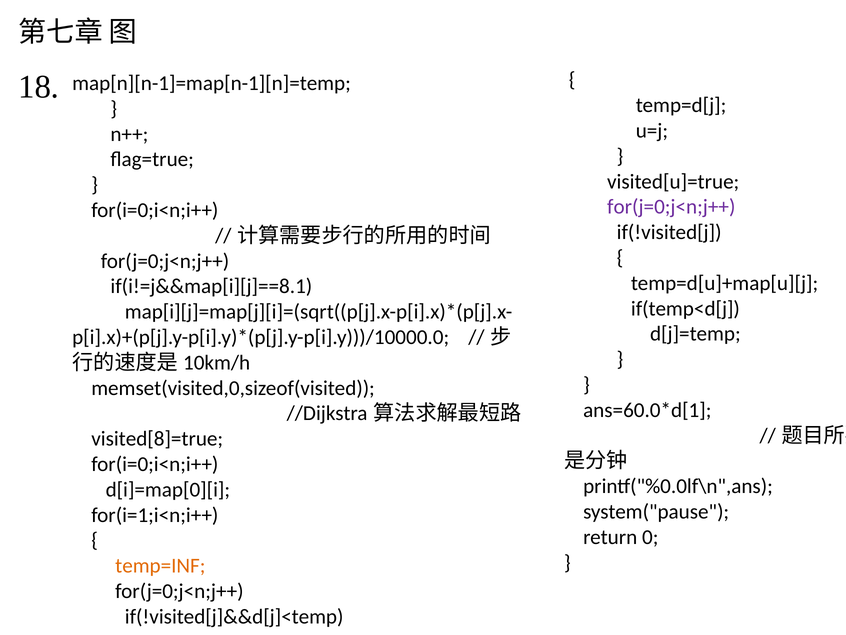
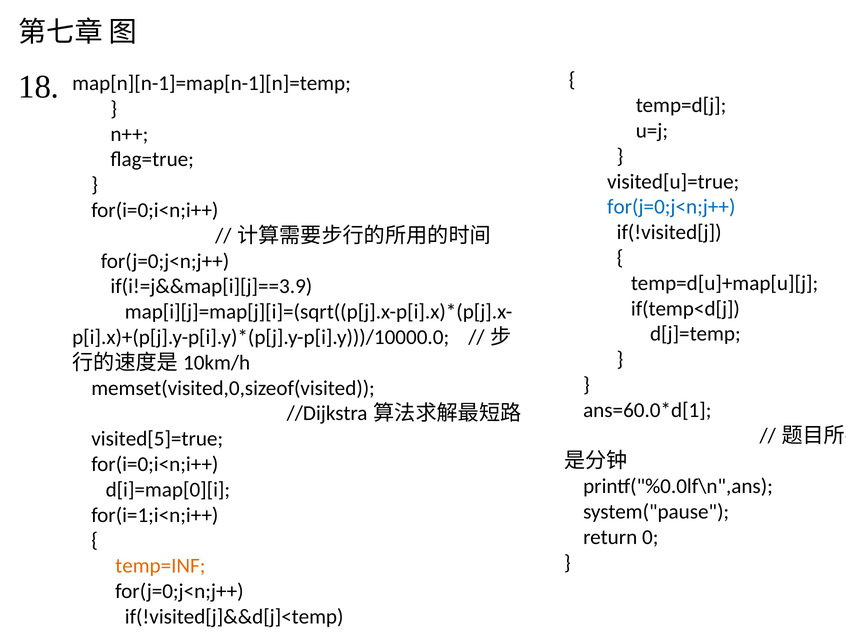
for(j=0;j<n;j++ colour: purple -> blue (671, 207)
if(i!=j&&map[i][j]==8.1: if(i!=j&&map[i][j]==8.1 -> if(i!=j&&map[i][j]==3.9 (211, 286)
visited[8]=true: visited[8]=true -> visited[5]=true (157, 439)
